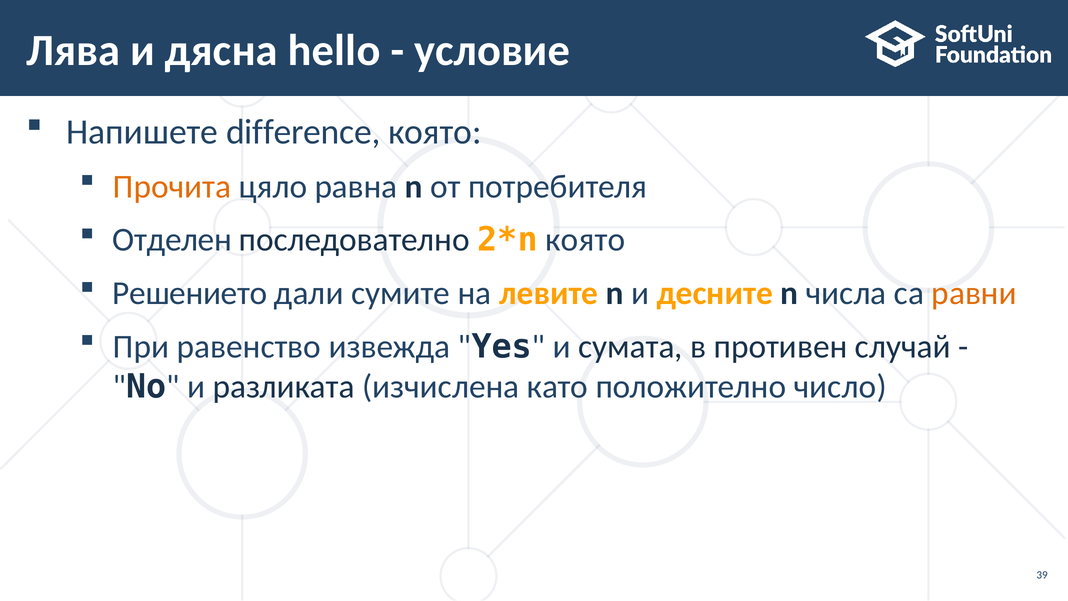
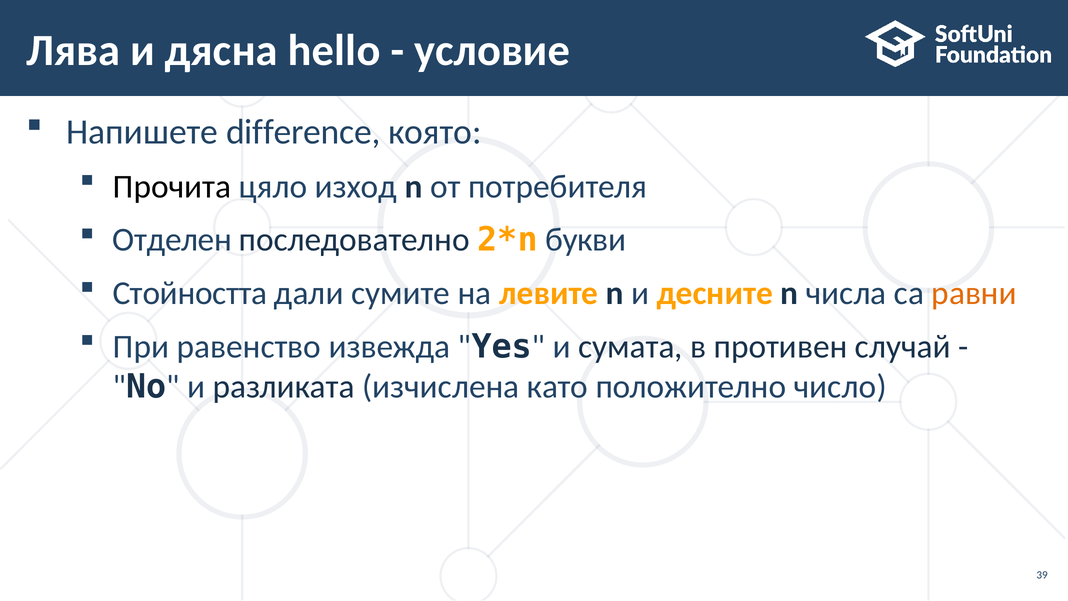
Прочита colour: orange -> black (172, 186)
равна: равна -> изход (356, 186)
която: която -> букви (586, 240)
Решението: Решението -> Стойността (190, 293)
